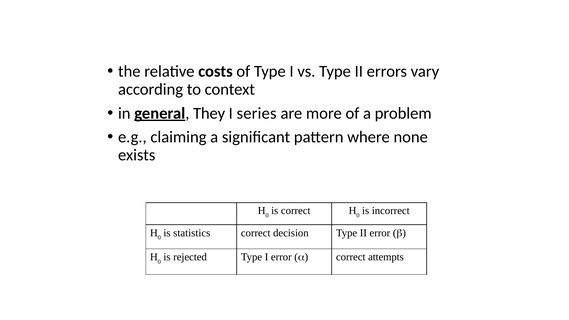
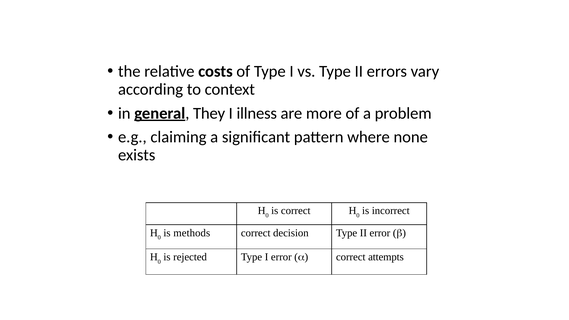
series: series -> illness (257, 113)
statistics: statistics -> methods (192, 233)
